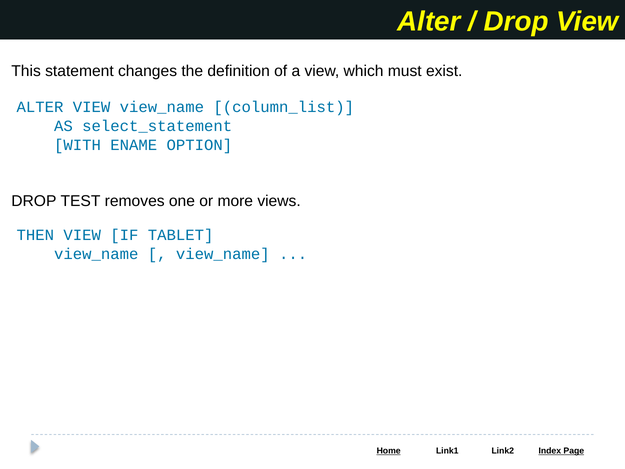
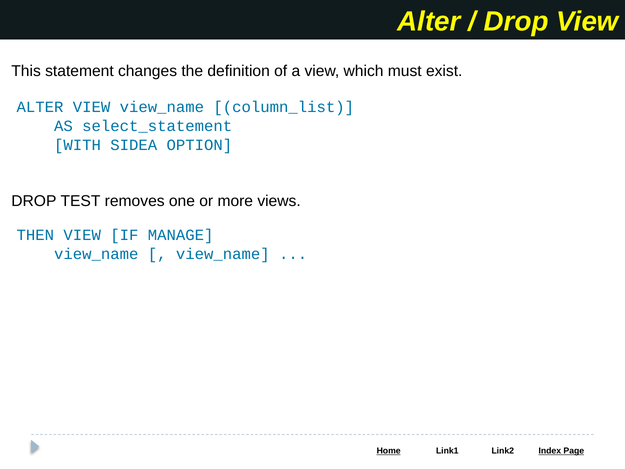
ENAME: ENAME -> SIDEA (134, 145)
TABLET: TABLET -> MANAGE (181, 235)
